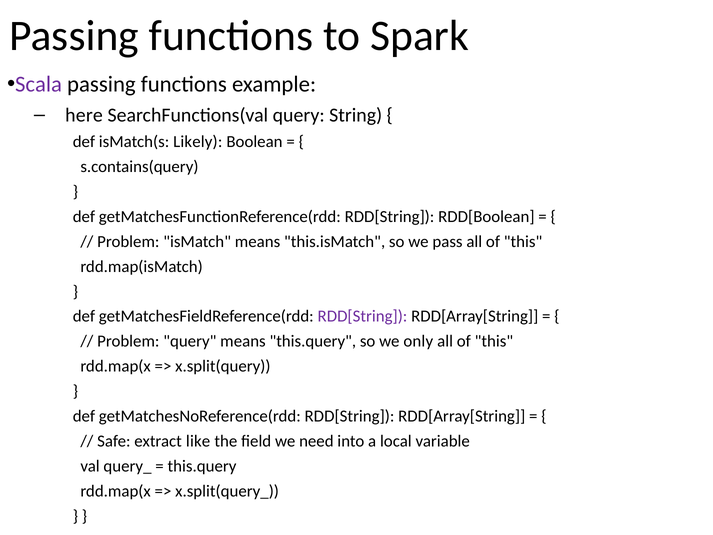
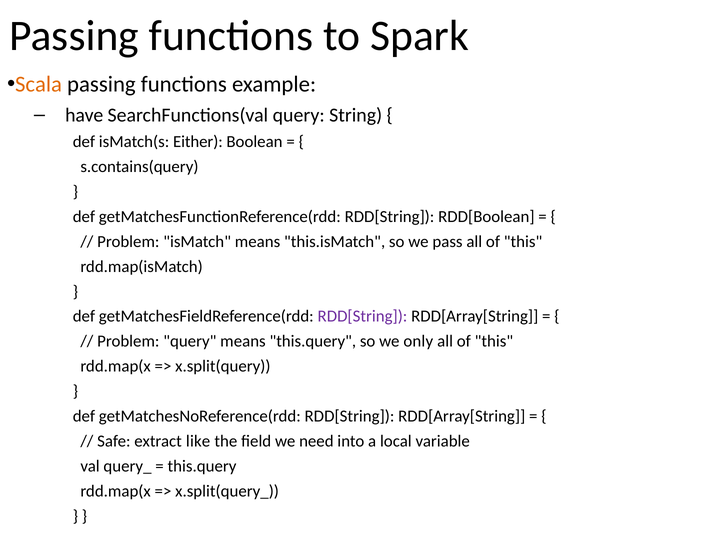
Scala colour: purple -> orange (39, 84)
here: here -> have (84, 115)
Likely: Likely -> Either (198, 142)
